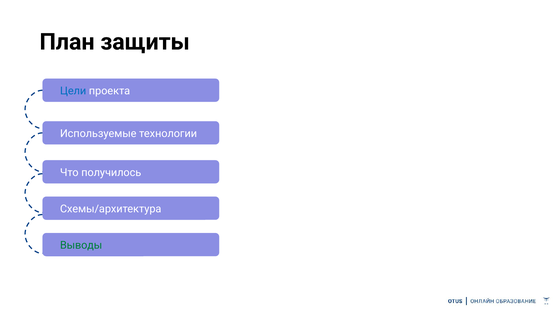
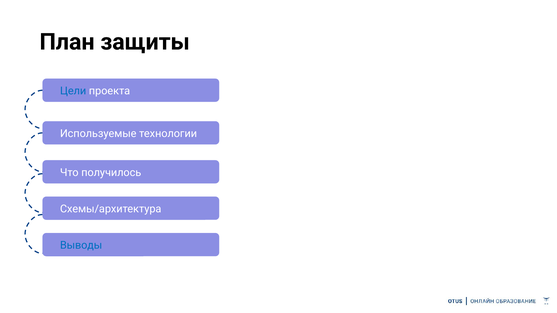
Выводы colour: green -> blue (81, 246)
